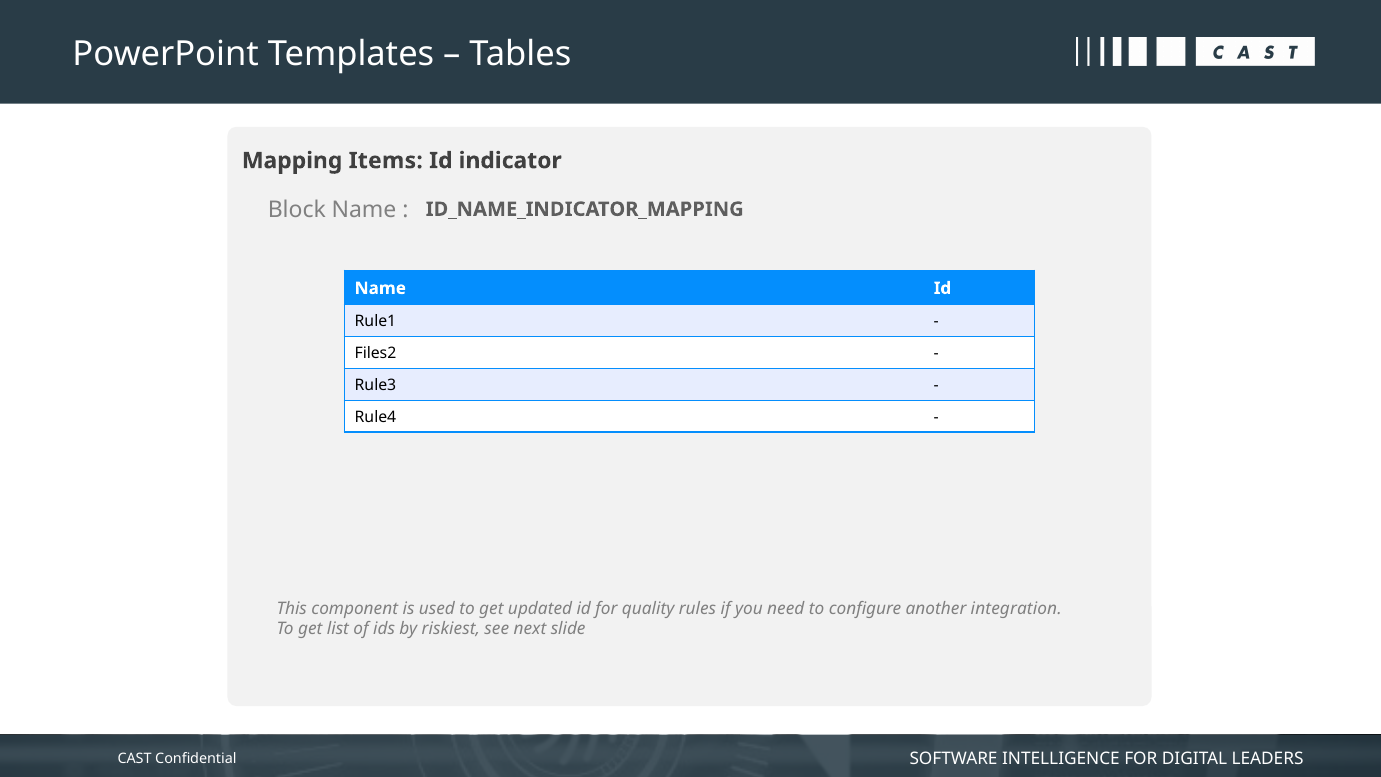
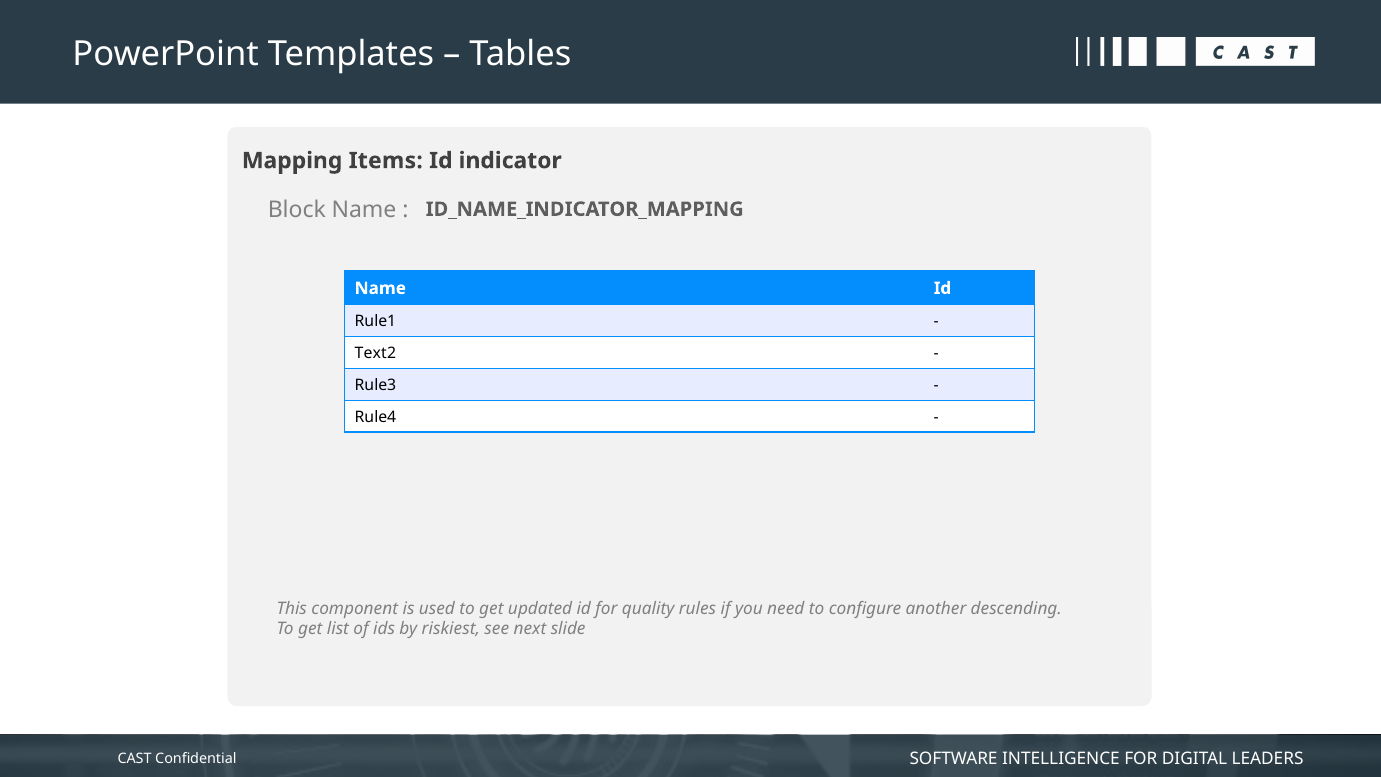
Files2: Files2 -> Text2 (375, 353)
integration: integration -> descending (1016, 608)
